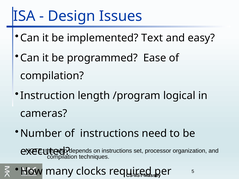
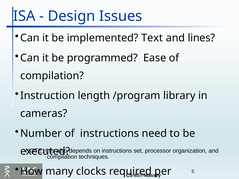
easy: easy -> lines (201, 38)
logical: logical -> library (179, 96)
